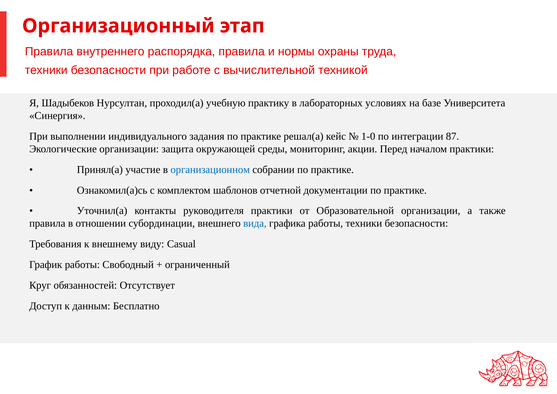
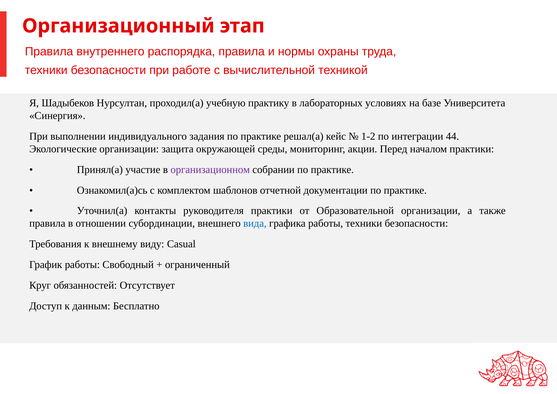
1-0: 1-0 -> 1-2 (368, 136)
87: 87 -> 44 (452, 136)
организационном colour: blue -> purple (210, 170)
